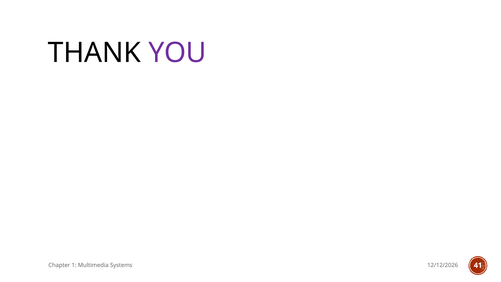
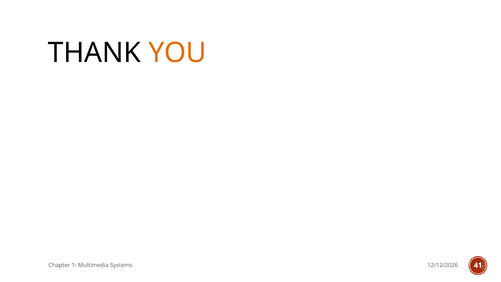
YOU colour: purple -> orange (177, 53)
